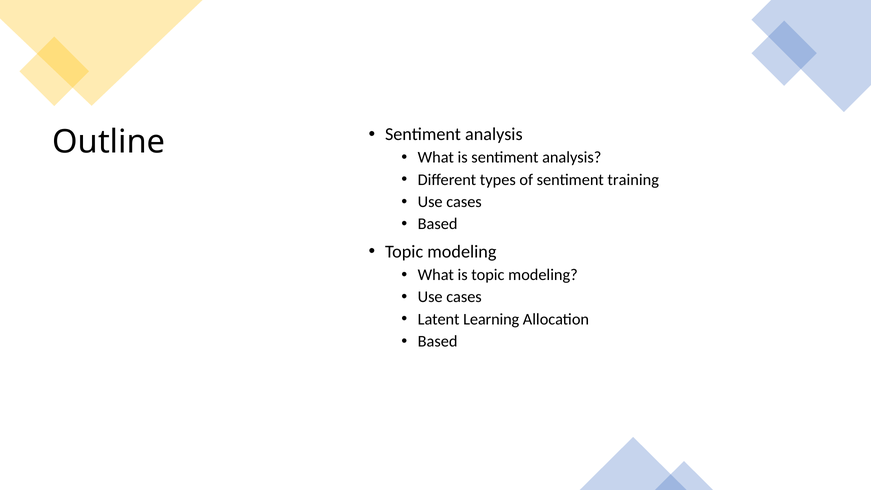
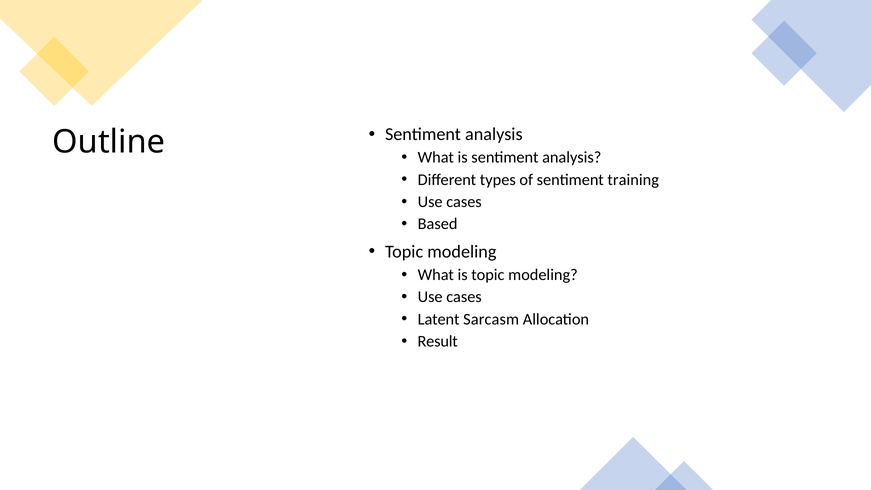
Learning: Learning -> Sarcasm (491, 319)
Based: Based -> Result (438, 341)
